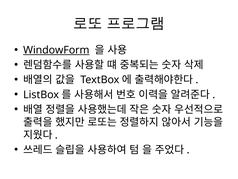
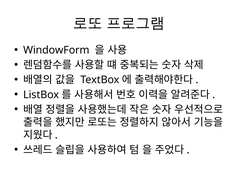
WindowForm underline: present -> none (56, 50)
